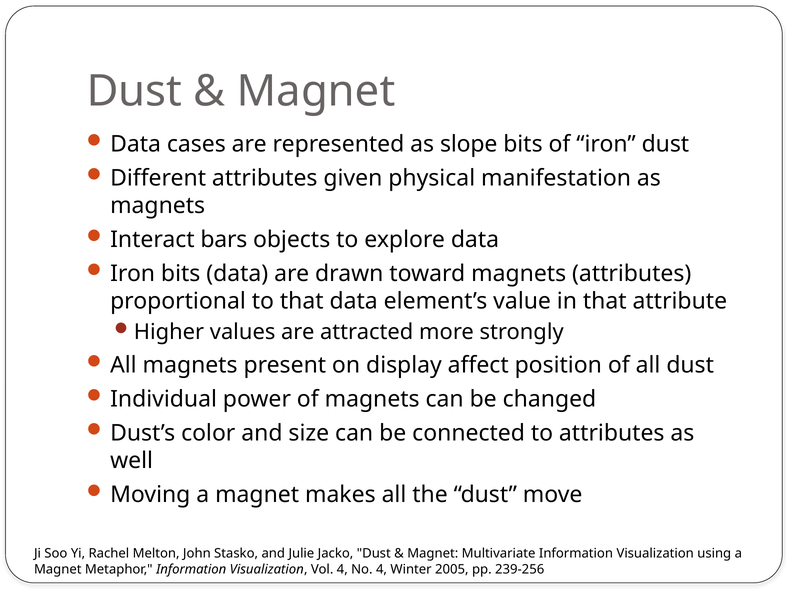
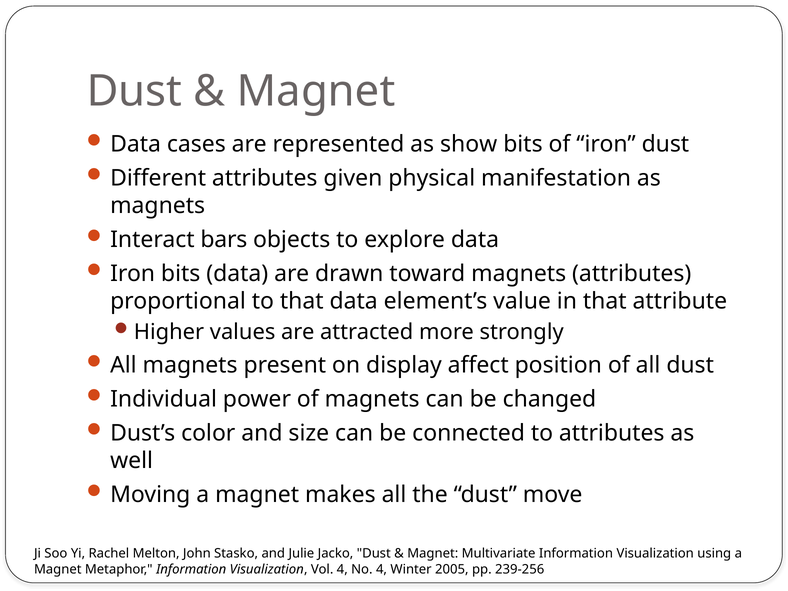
slope: slope -> show (469, 144)
